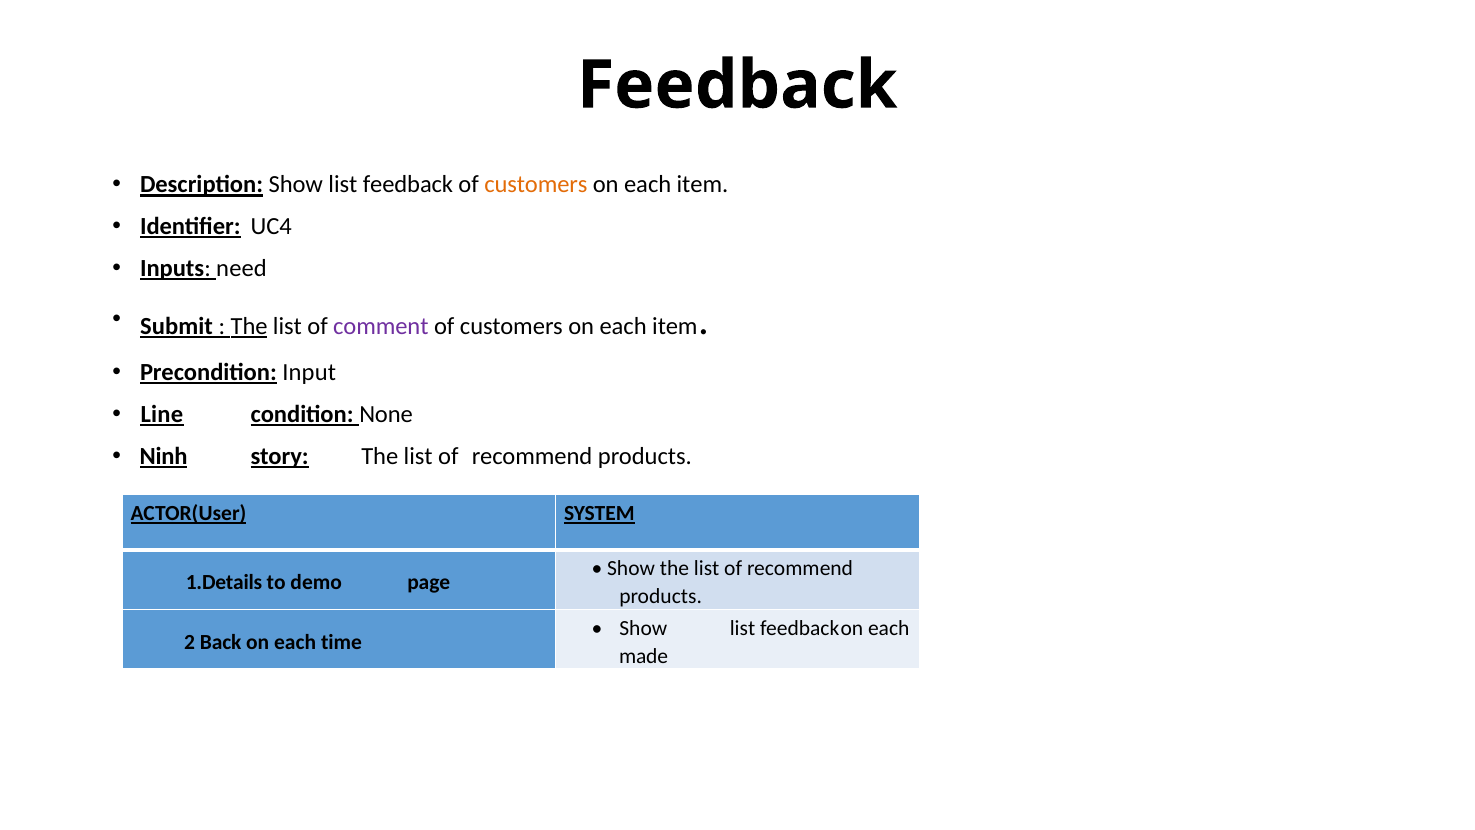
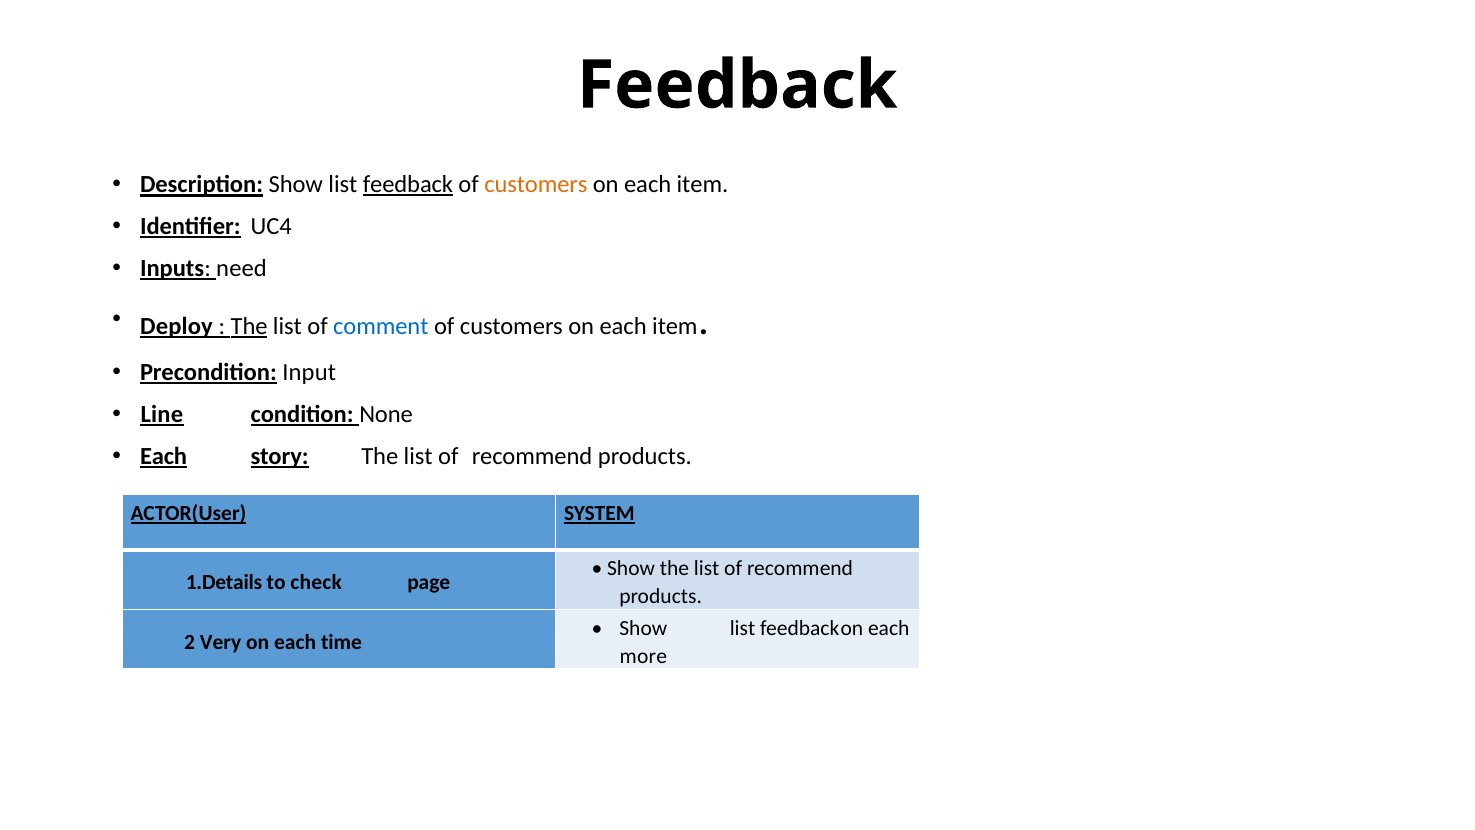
feedback underline: none -> present (408, 185)
Submit: Submit -> Deploy (176, 326)
comment colour: purple -> blue (381, 326)
Ninh: Ninh -> Each (164, 456)
demo: demo -> check (316, 583)
Back: Back -> Very (221, 642)
made: made -> more (643, 656)
